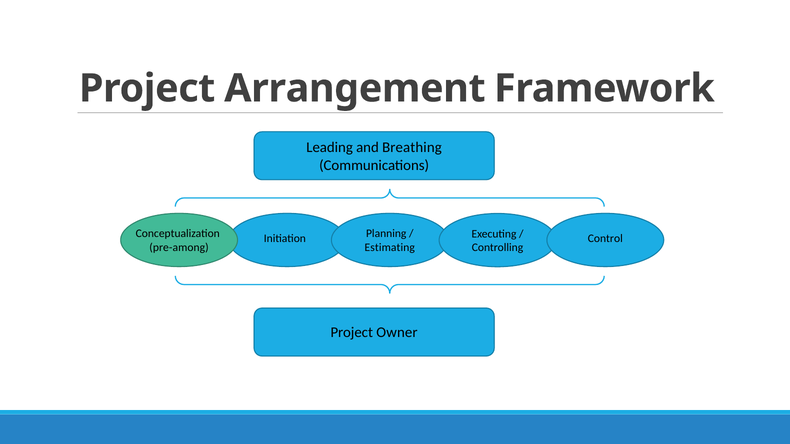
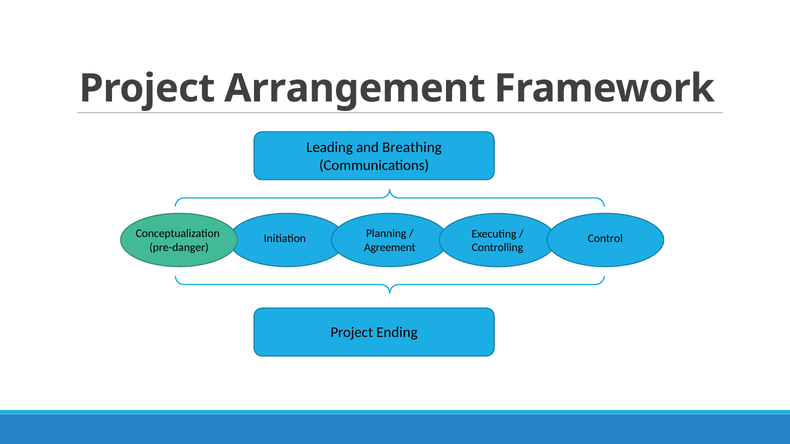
pre-among: pre-among -> pre-danger (179, 248)
Estimating: Estimating -> Agreement (390, 248)
Owner: Owner -> Ending (397, 333)
